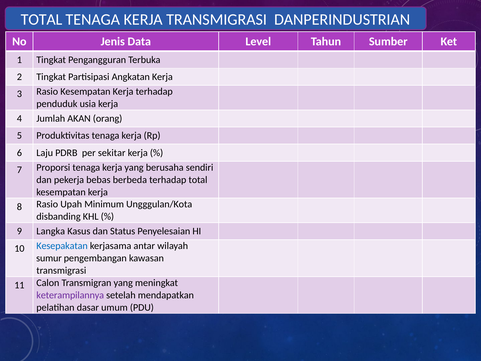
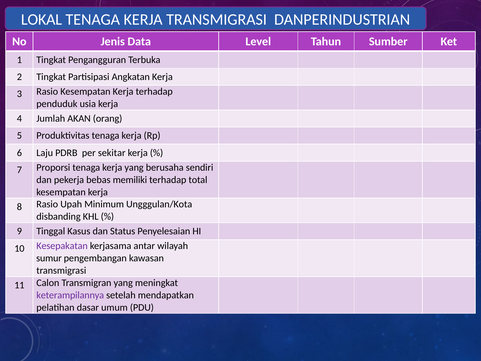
TOTAL: TOTAL -> LOKAL (42, 19)
berbeda: berbeda -> memiliki (130, 180)
Langka: Langka -> Tinggal (51, 231)
Kesepakatan colour: blue -> purple (62, 246)
